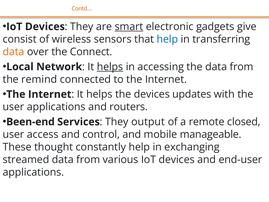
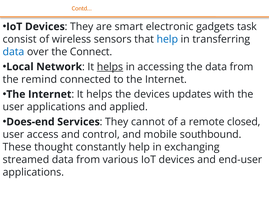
smart underline: present -> none (129, 27)
give: give -> task (247, 27)
data colour: orange -> blue (14, 52)
routers: routers -> applied (129, 107)
Been-end: Been-end -> Does-end (30, 122)
output: output -> cannot (148, 122)
manageable: manageable -> southbound (211, 134)
